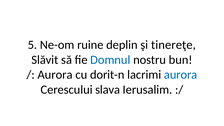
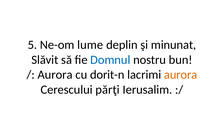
ruine: ruine -> lume (90, 45)
tinereţe: tinereţe -> minunat (174, 45)
aurora colour: blue -> orange (181, 75)
slava: slava -> părţi (108, 90)
